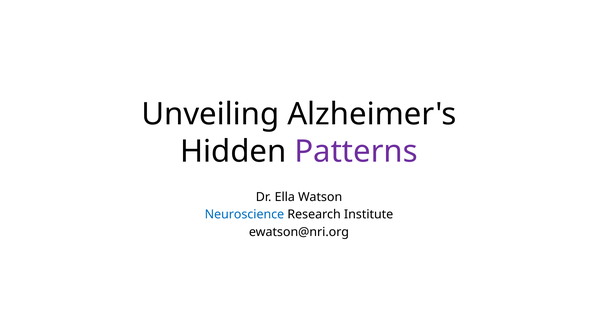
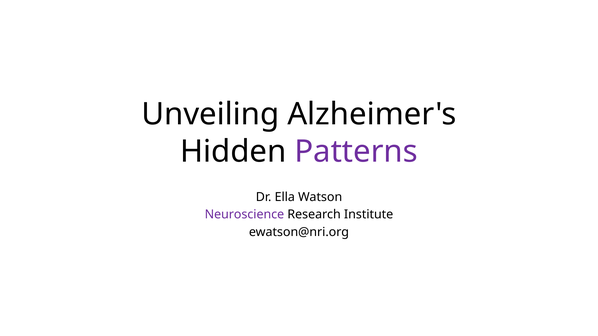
Neuroscience colour: blue -> purple (244, 215)
